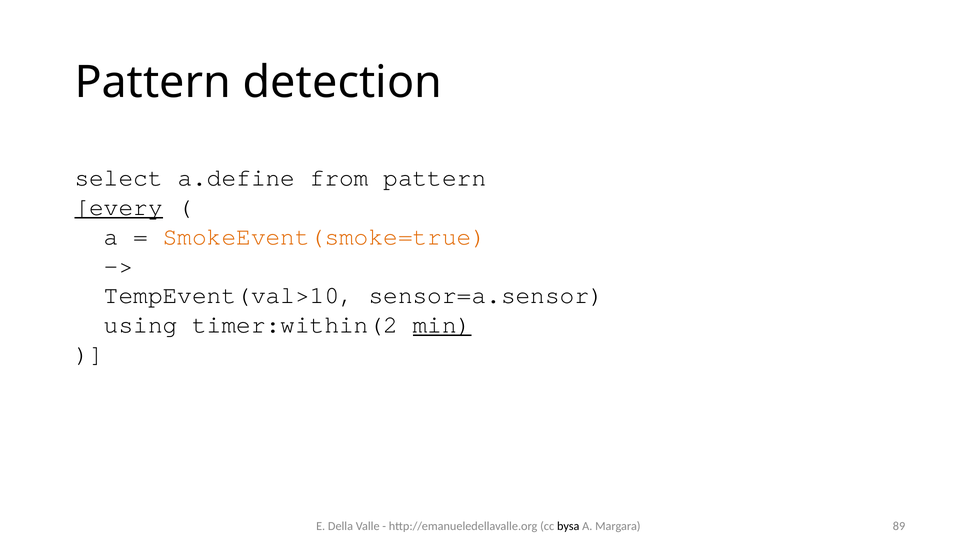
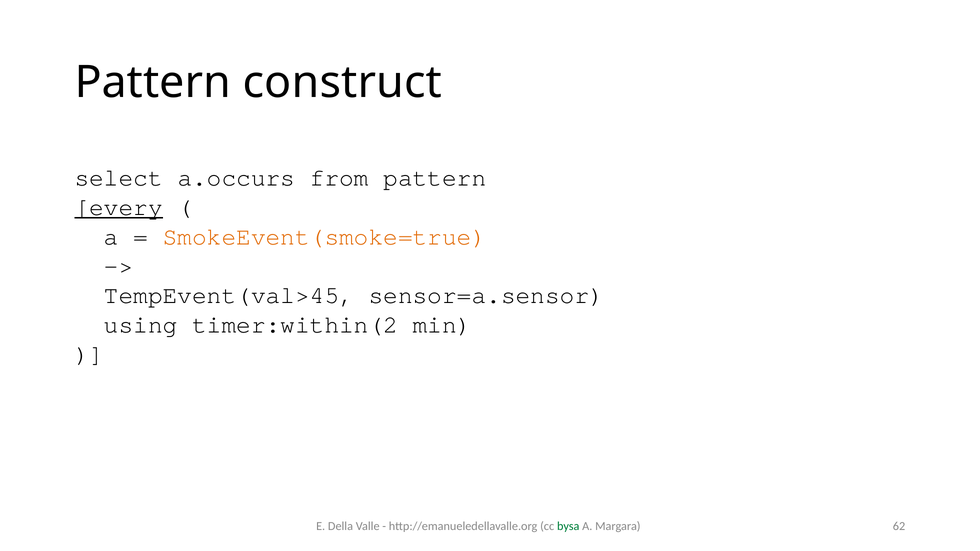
detection: detection -> construct (342, 82)
a.define: a.define -> a.occurs (236, 178)
TempEvent(val>10: TempEvent(val>10 -> TempEvent(val>45 (229, 295)
min underline: present -> none (442, 325)
bysa colour: black -> green (568, 526)
89: 89 -> 62 (899, 526)
